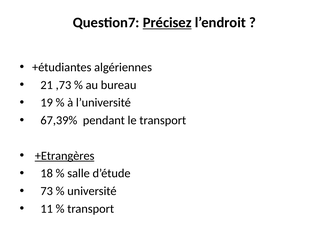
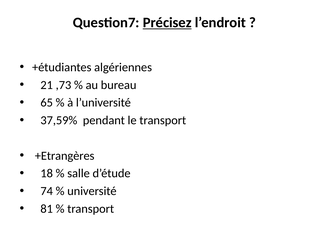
19: 19 -> 65 (47, 103)
67,39%: 67,39% -> 37,59% (59, 121)
+Etrangères underline: present -> none (65, 156)
73: 73 -> 74 (47, 192)
11: 11 -> 81 (47, 209)
